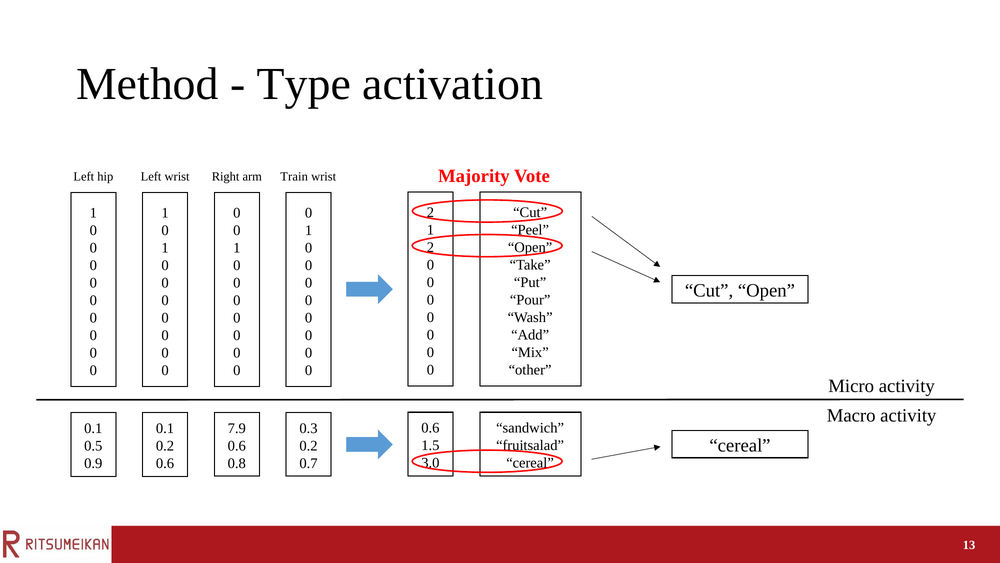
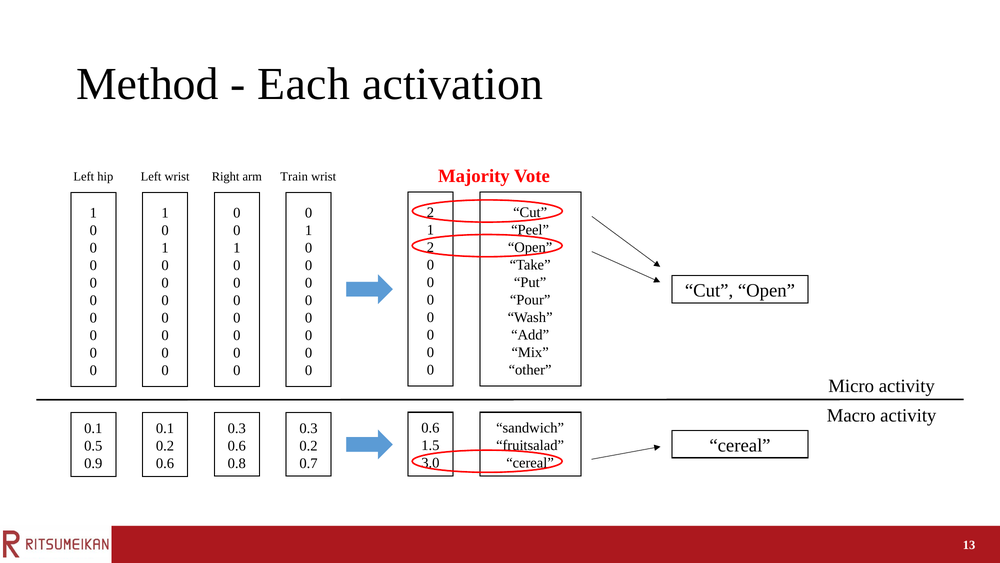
Type: Type -> Each (304, 84)
7.9: 7.9 -> 0.3 (237, 428)
